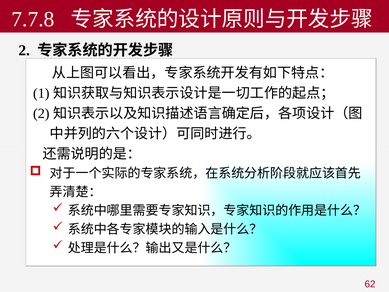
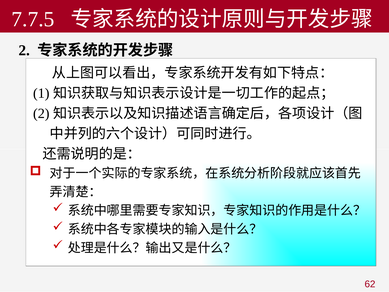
7.7.8: 7.7.8 -> 7.7.5 (33, 19)
